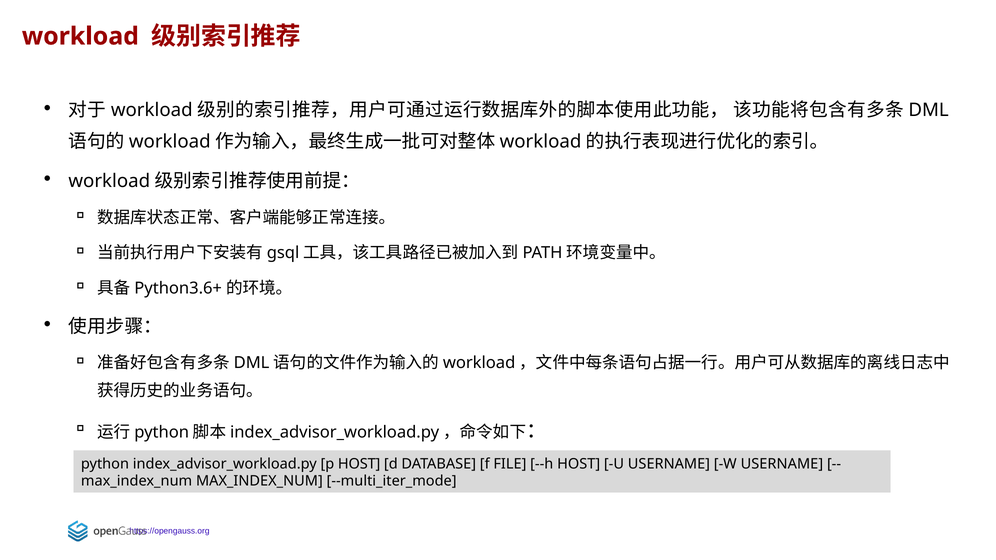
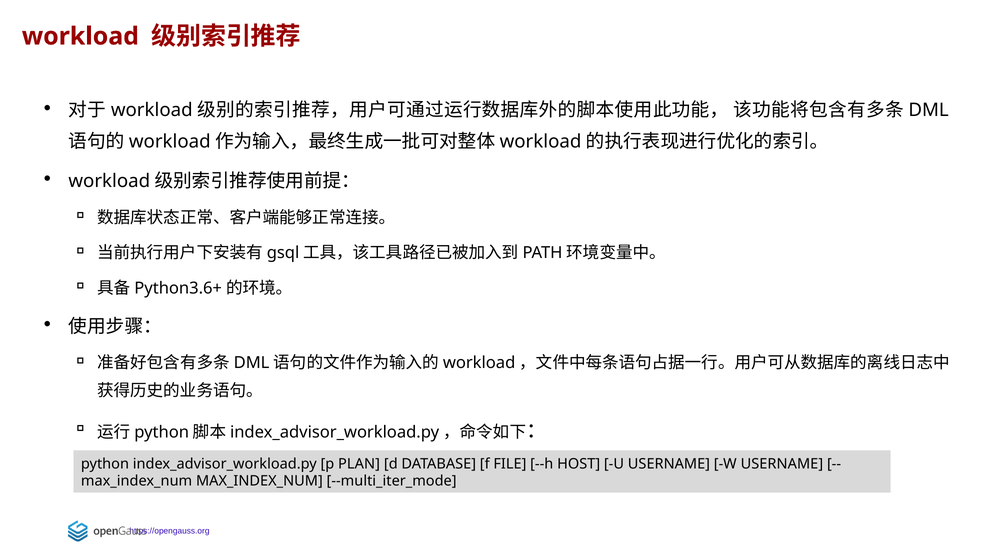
p HOST: HOST -> PLAN (359, 464)
